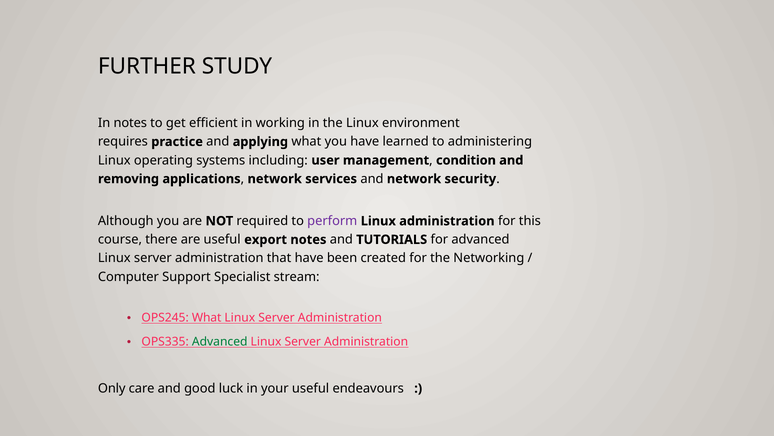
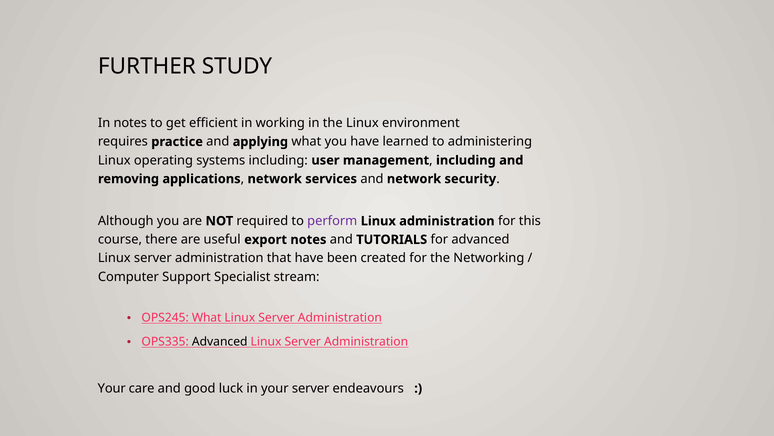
management condition: condition -> including (466, 160)
Advanced colour: green -> black (220, 341)
Only: Only -> Your (112, 388)
your useful: useful -> server (311, 388)
